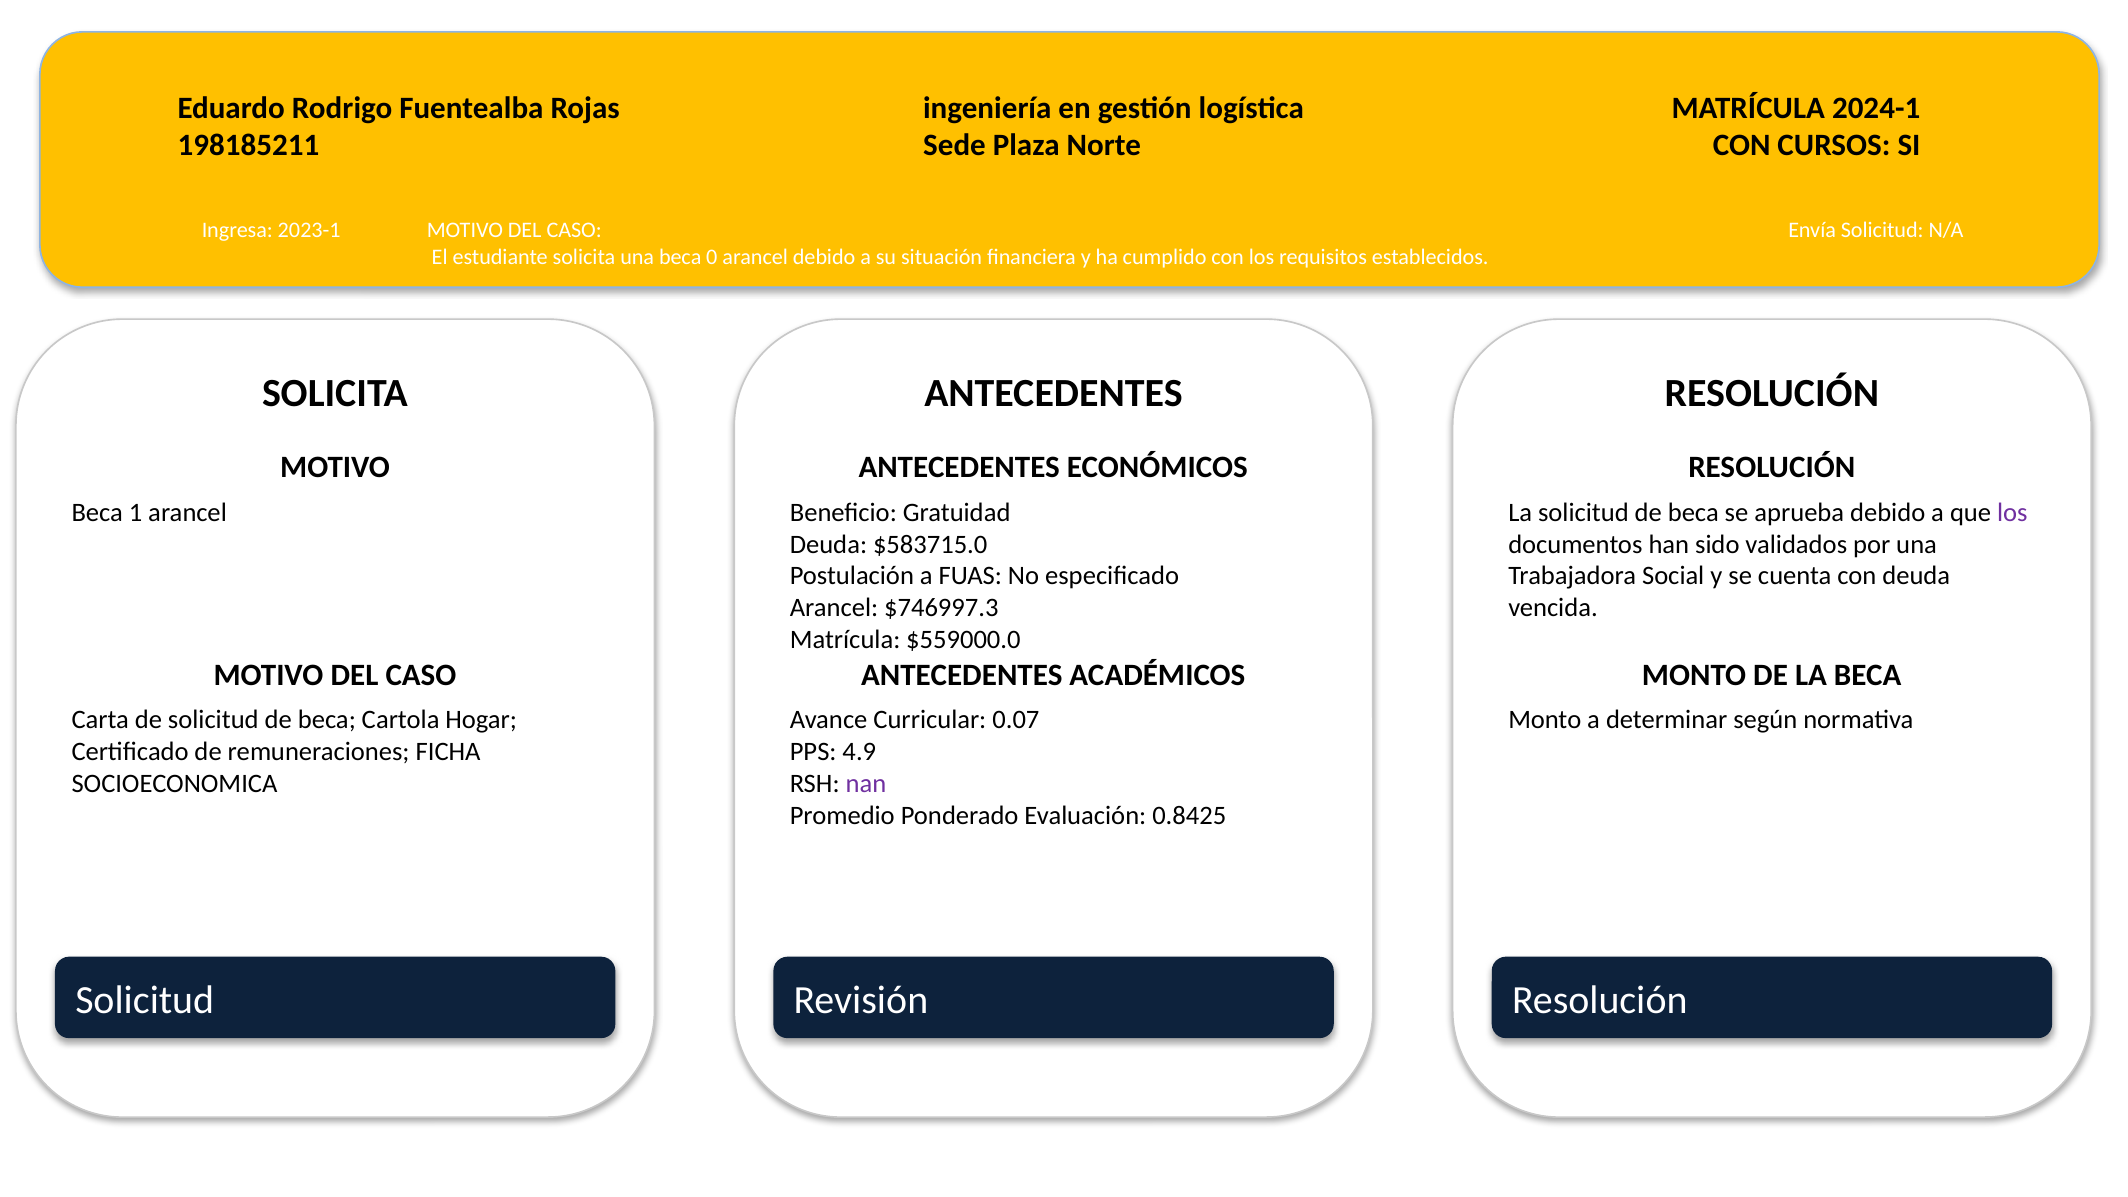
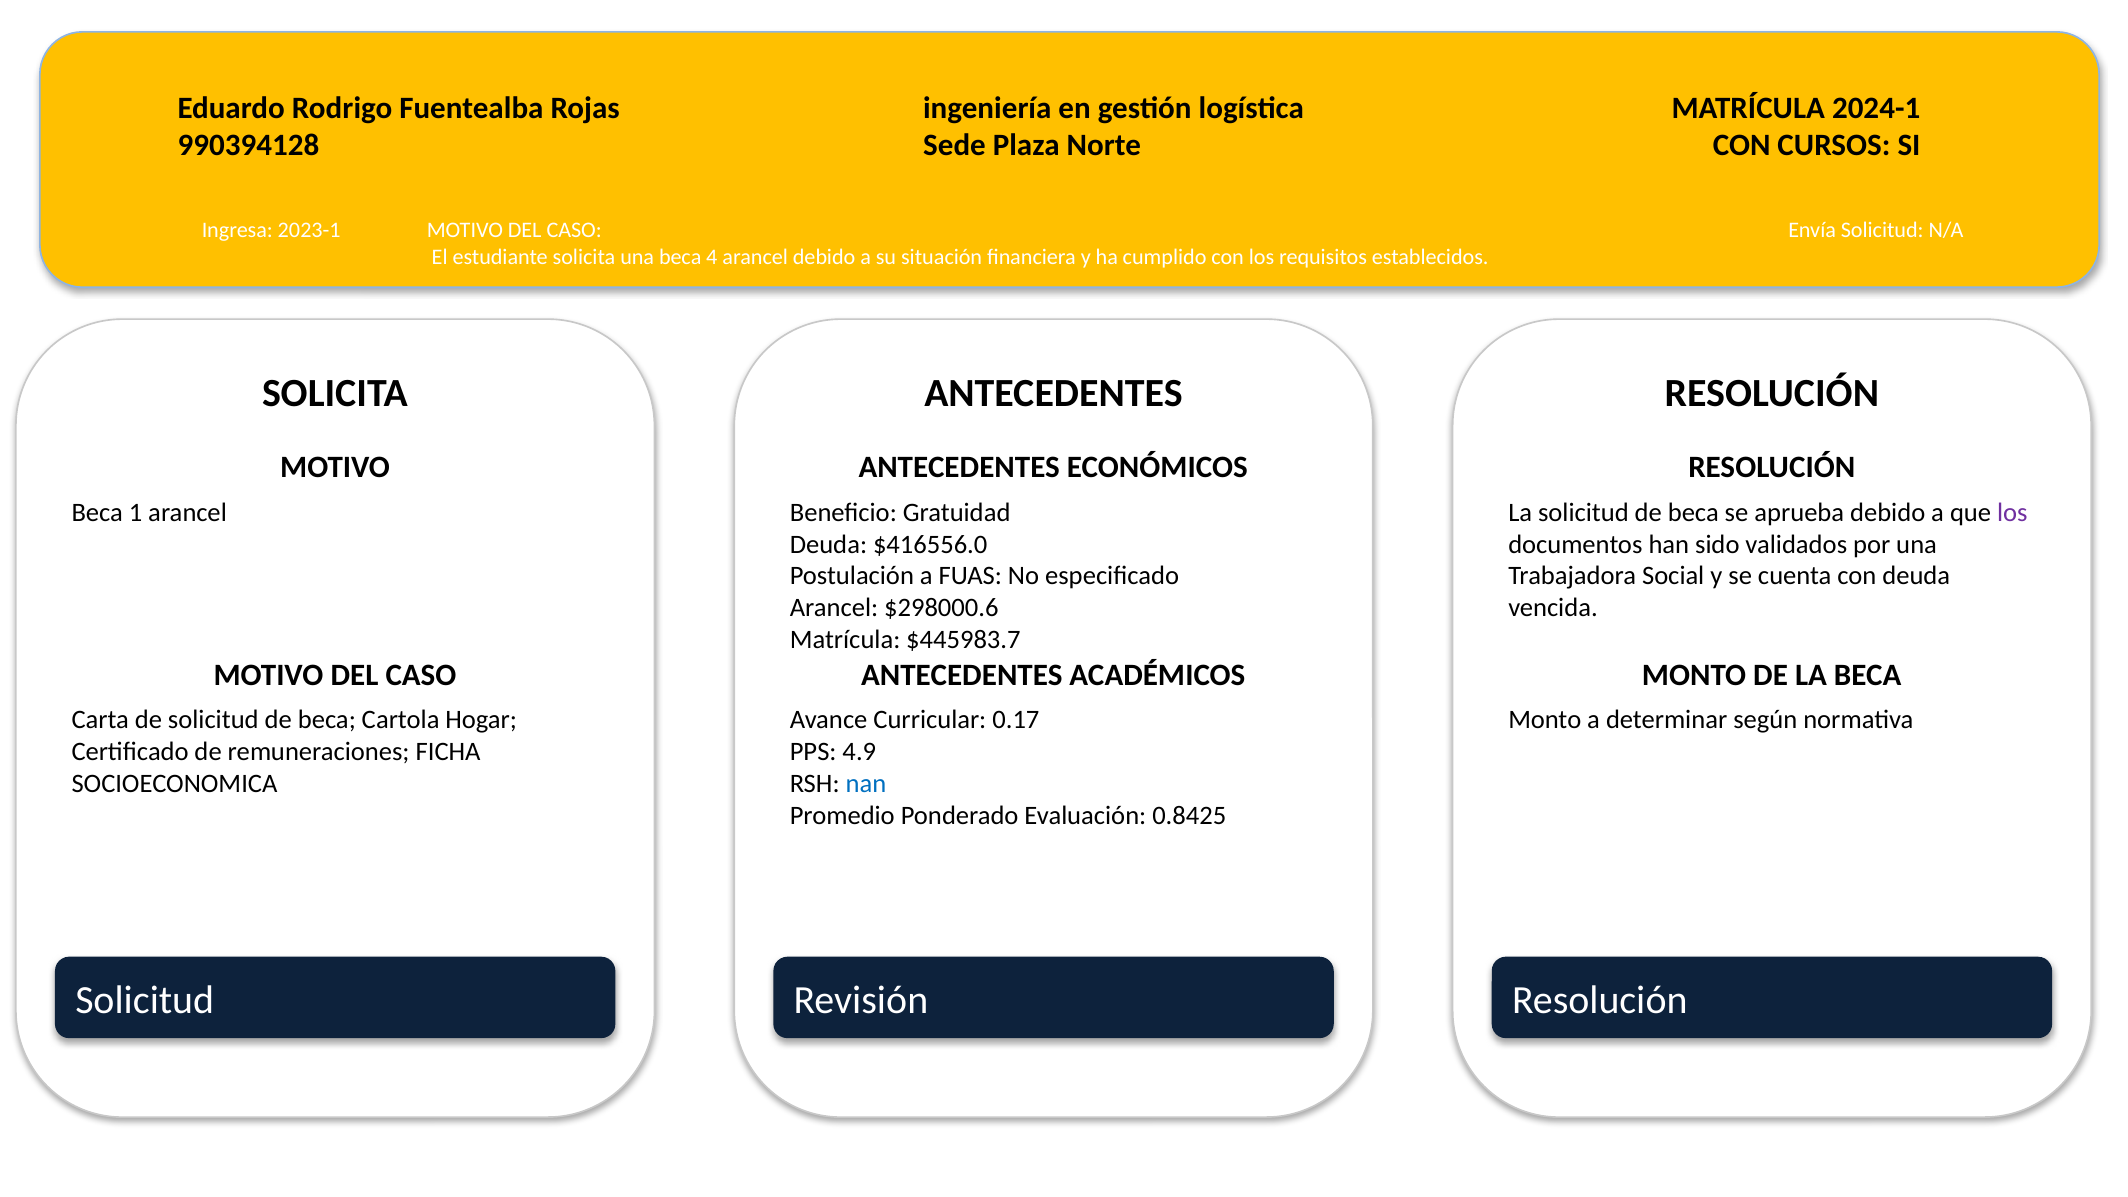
198185211: 198185211 -> 990394128 (248, 146)
0: 0 -> 4 (712, 257)
$583715.0: $583715.0 -> $416556.0 (930, 544)
$746997.3: $746997.3 -> $298000.6 (941, 608)
$559000.0: $559000.0 -> $445983.7 (963, 640)
0.07: 0.07 -> 0.17 (1016, 720)
nan colour: purple -> blue (866, 784)
